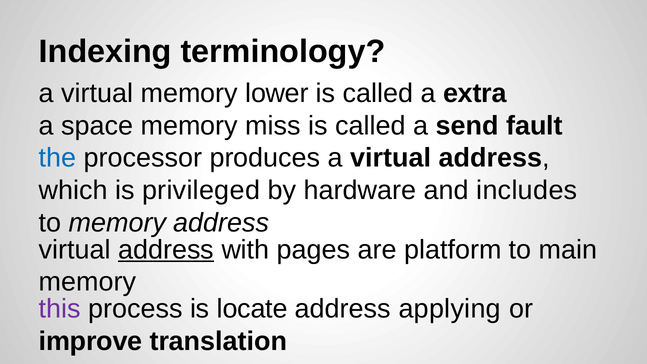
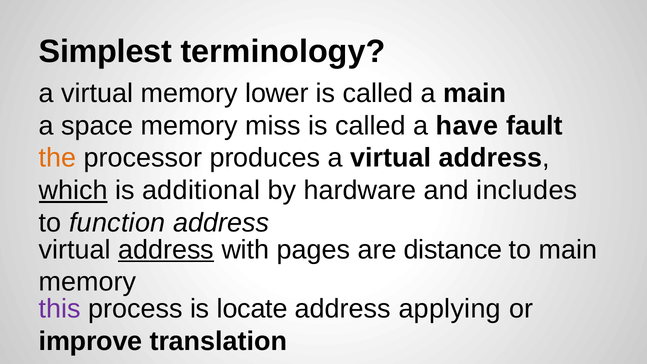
Indexing: Indexing -> Simplest (105, 52)
a extra: extra -> main (475, 93)
send: send -> have (467, 126)
the colour: blue -> orange (58, 158)
which underline: none -> present (73, 190)
privileged: privileged -> additional (201, 190)
to memory: memory -> function (117, 223)
platform: platform -> distance (453, 250)
